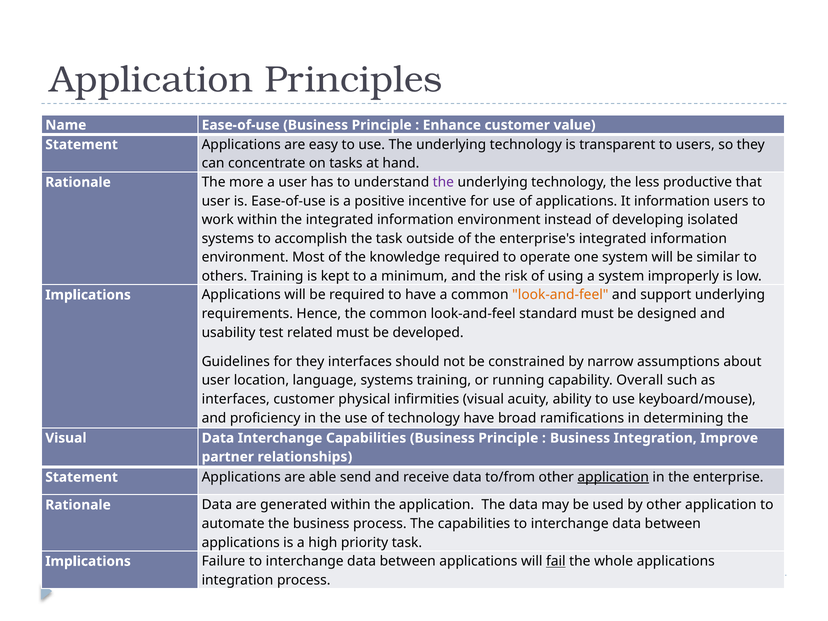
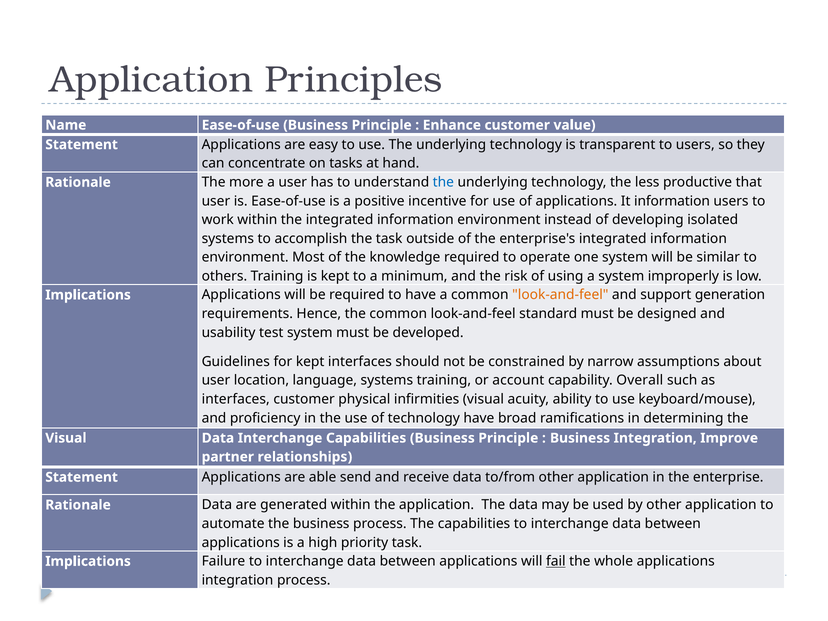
the colour: purple -> blue (443, 182)
support underlying: underlying -> generation (730, 295)
test related: related -> system (310, 332)
for they: they -> kept (310, 362)
running: running -> account (518, 380)
application underline: present -> none (613, 477)
